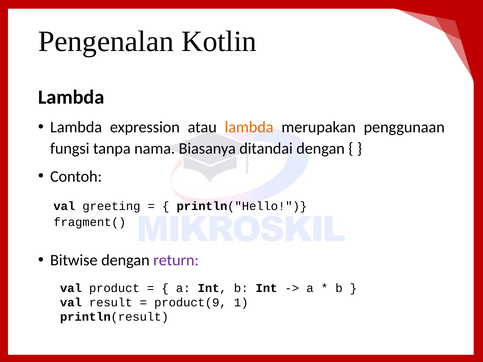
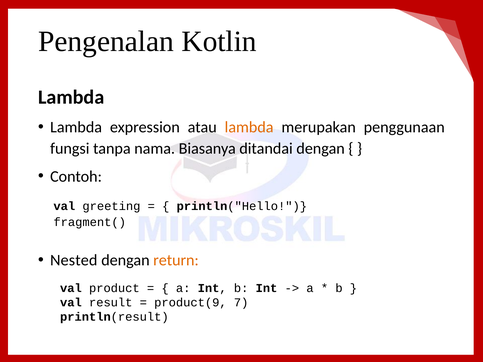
Bitwise: Bitwise -> Nested (74, 260)
return colour: purple -> orange (176, 260)
1: 1 -> 7 (241, 303)
